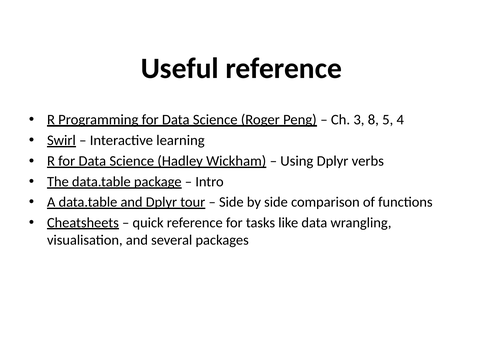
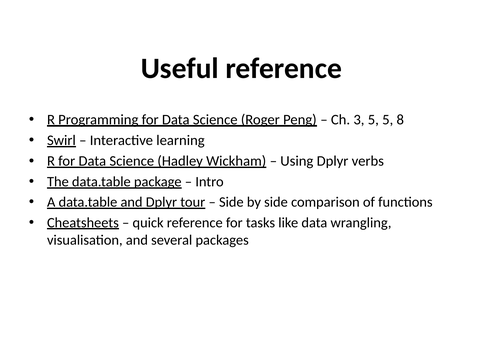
3 8: 8 -> 5 (373, 120)
4: 4 -> 8 (400, 120)
